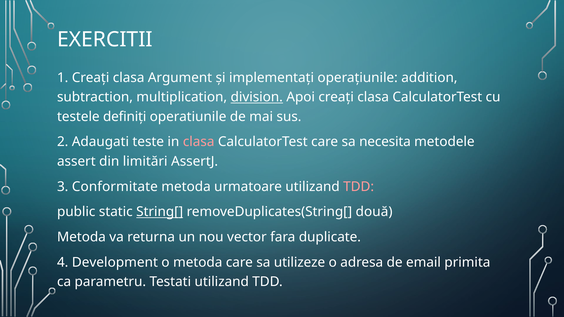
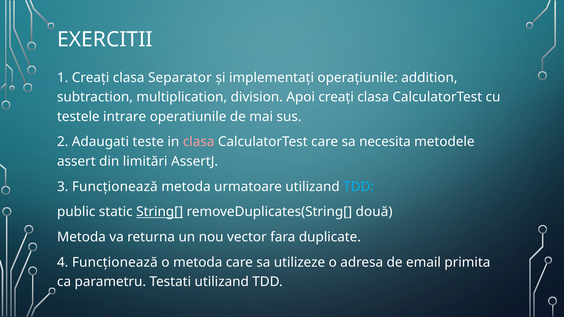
Argument: Argument -> Separator (180, 78)
division underline: present -> none (257, 97)
definiți: definiți -> intrare (125, 117)
3 Conformitate: Conformitate -> Funcționează (115, 187)
TDD colour: pink -> light blue (359, 187)
4 Development: Development -> Funcționează (115, 263)
